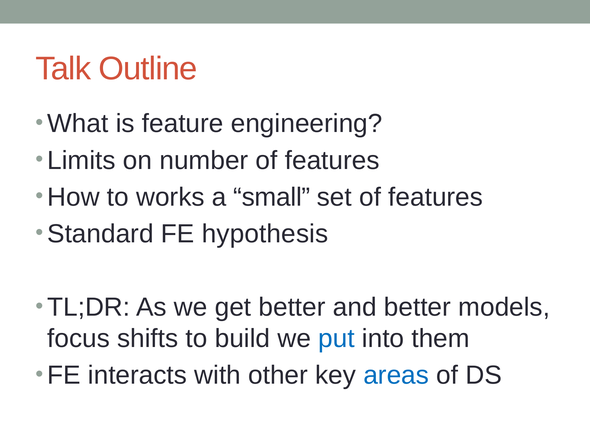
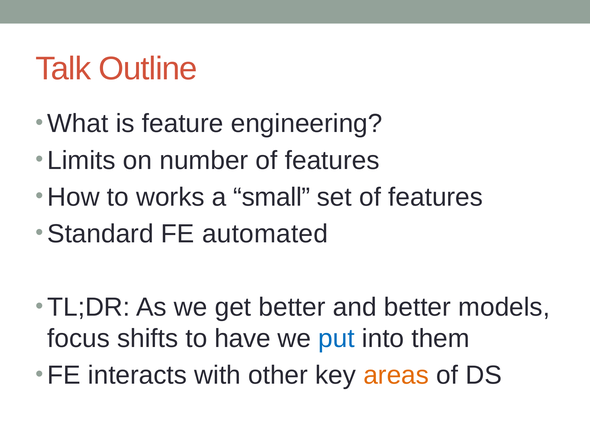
hypothesis: hypothesis -> automated (265, 234)
build: build -> have (243, 339)
areas colour: blue -> orange (396, 376)
